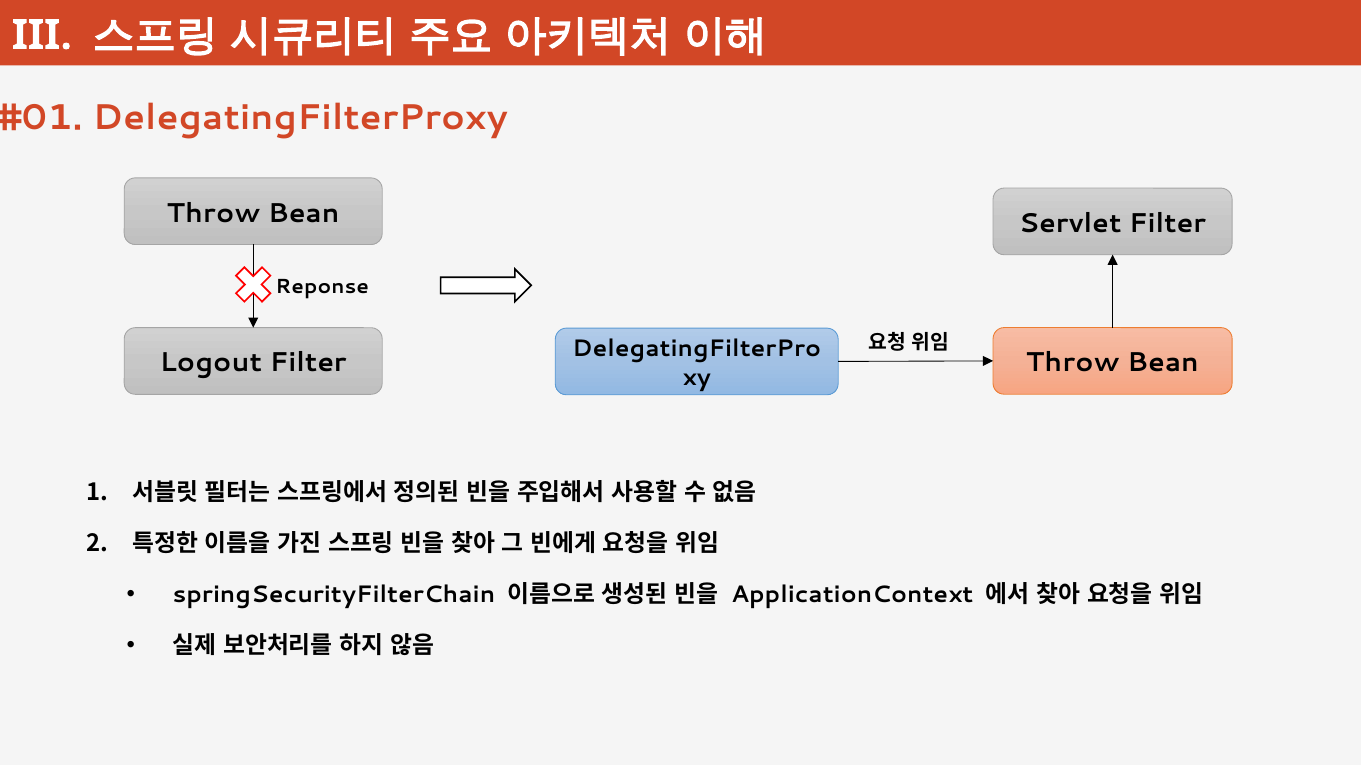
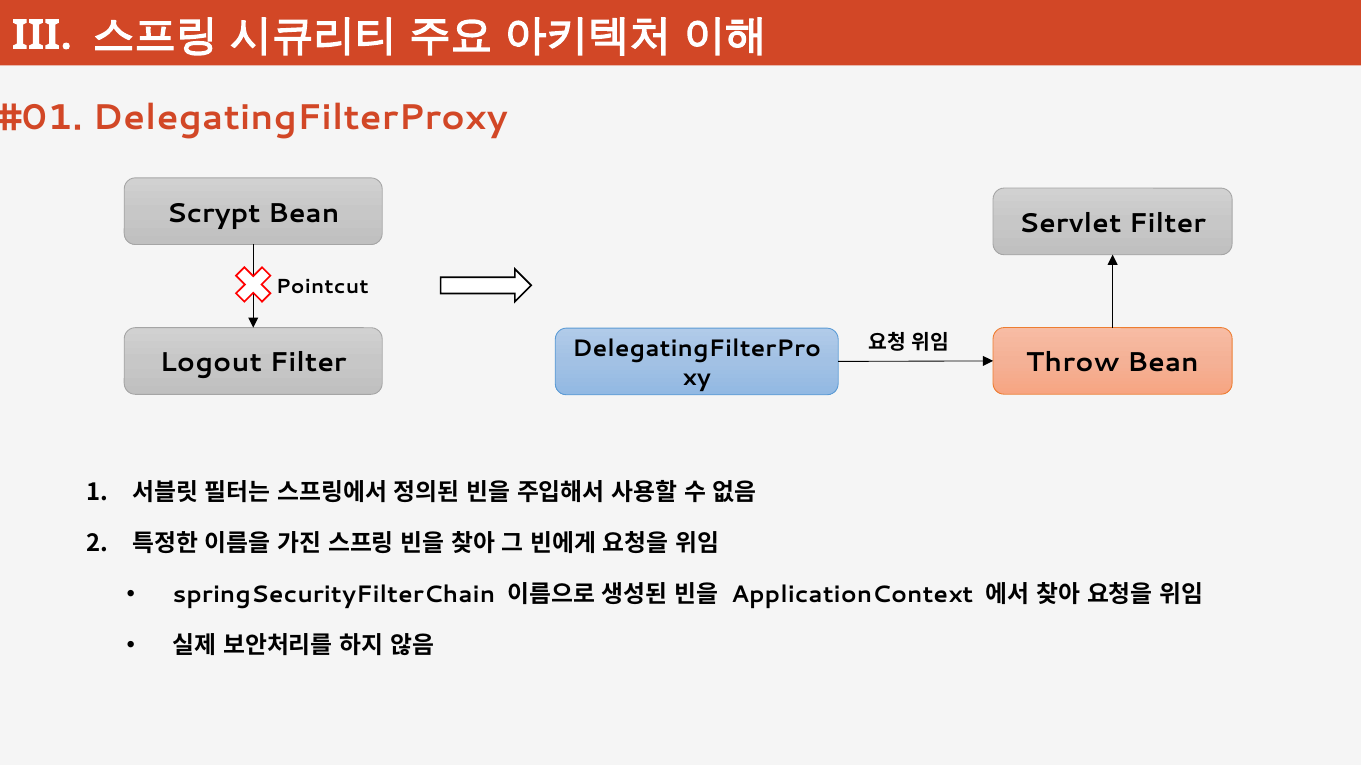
Throw: Throw -> Scrypt (214, 213)
Reponse: Reponse -> Pointcut (322, 287)
